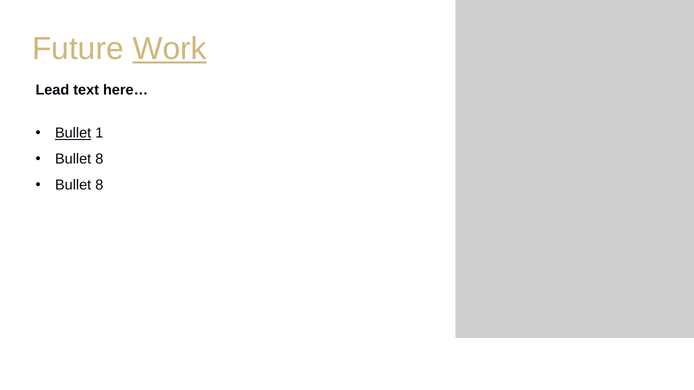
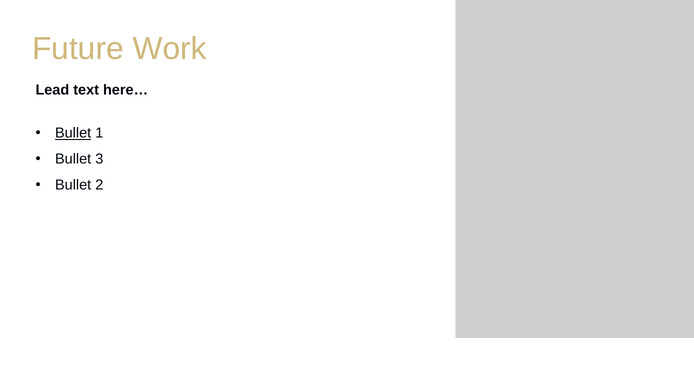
Work underline: present -> none (170, 49)
8: 8 -> 3 (99, 159)
8: 8 -> 2 (99, 185)
